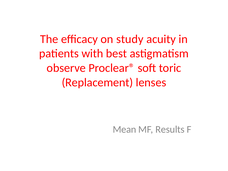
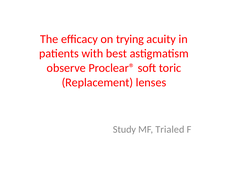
study: study -> trying (130, 39)
Mean: Mean -> Study (124, 129)
Results: Results -> Trialed (170, 129)
